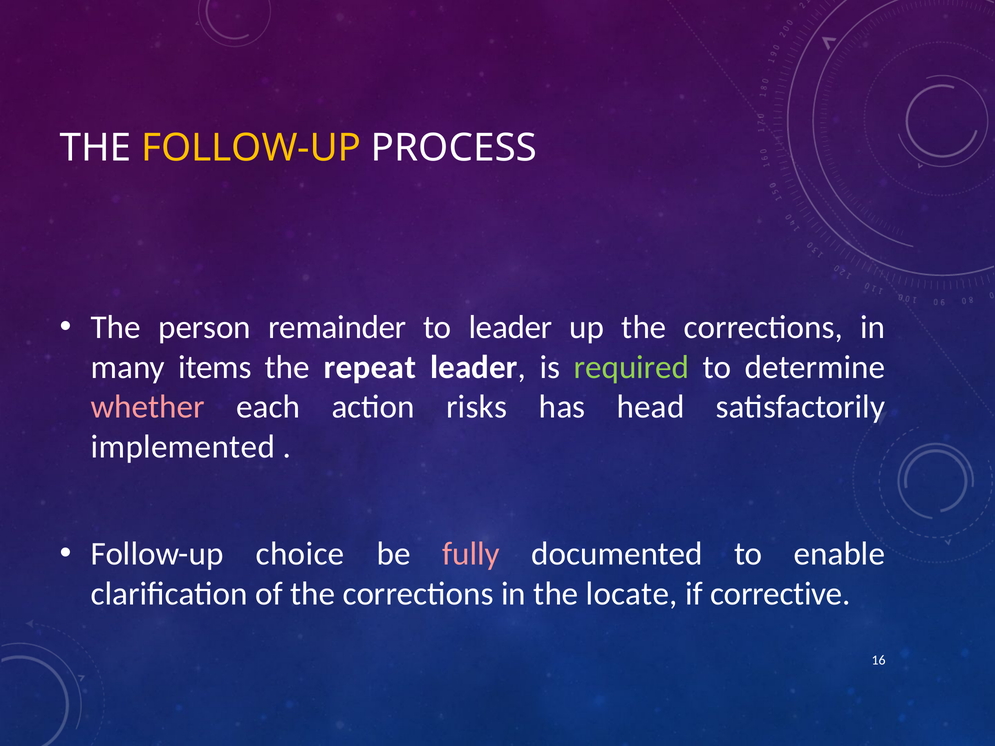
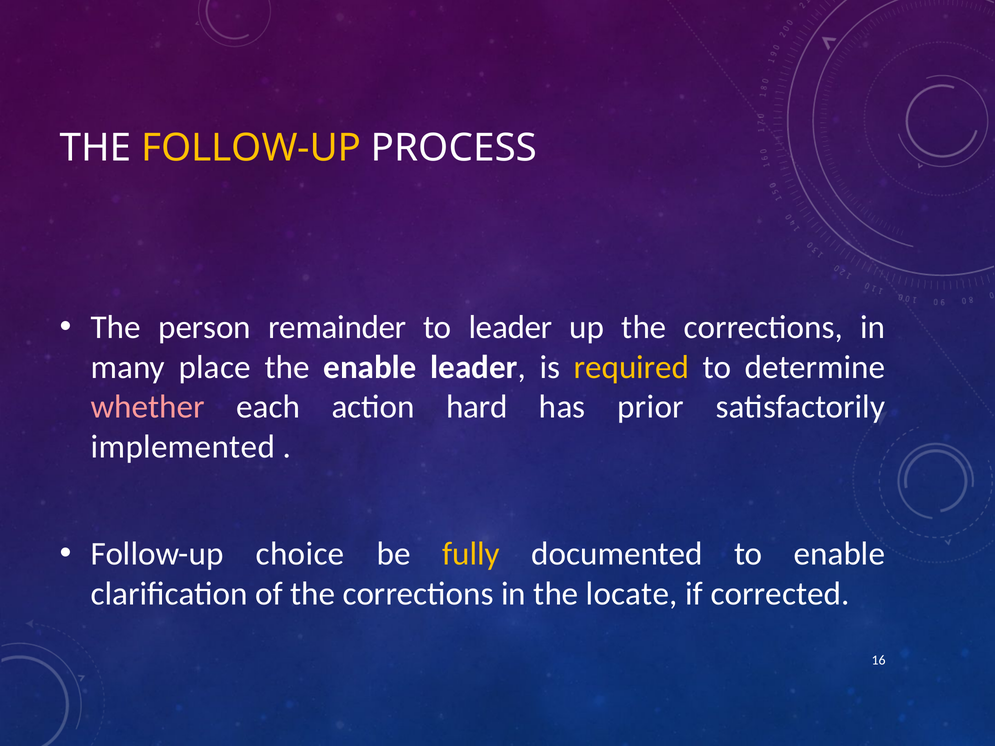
items: items -> place (215, 367)
the repeat: repeat -> enable (370, 367)
required colour: light green -> yellow (632, 367)
risks: risks -> hard (477, 407)
head: head -> prior (651, 407)
fully colour: pink -> yellow (471, 554)
corrective: corrective -> corrected (780, 594)
